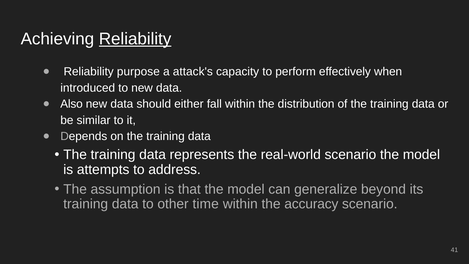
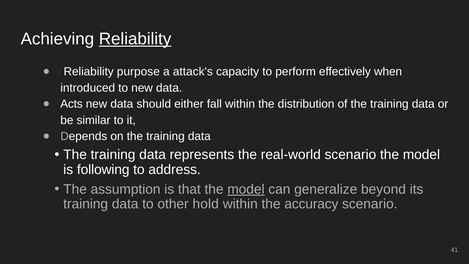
Also: Also -> Acts (71, 104)
attempts: attempts -> following (103, 169)
model underline: none -> present (246, 189)
time: time -> hold (206, 204)
